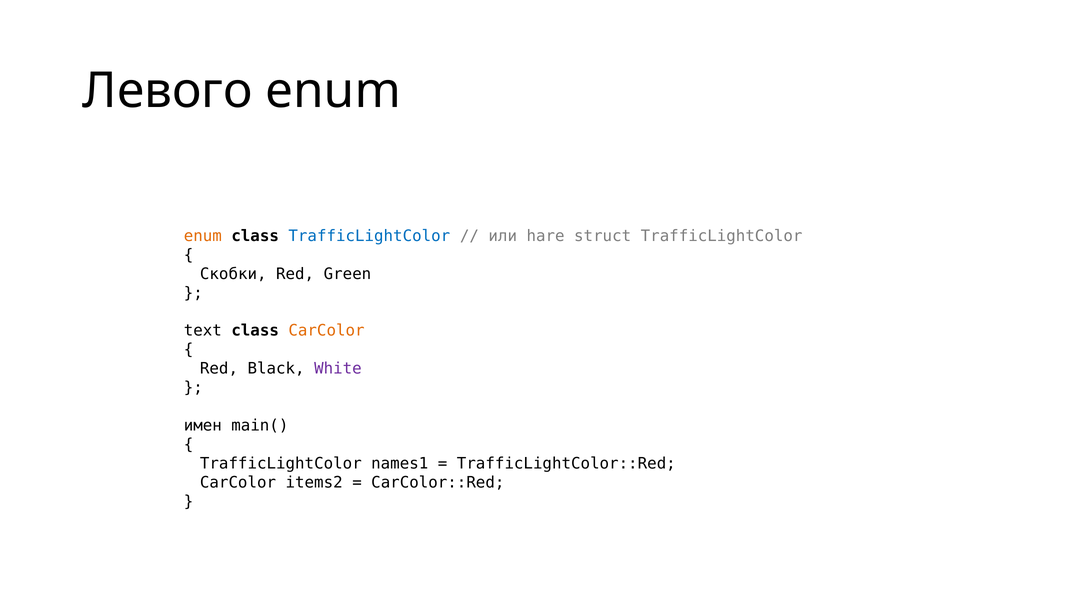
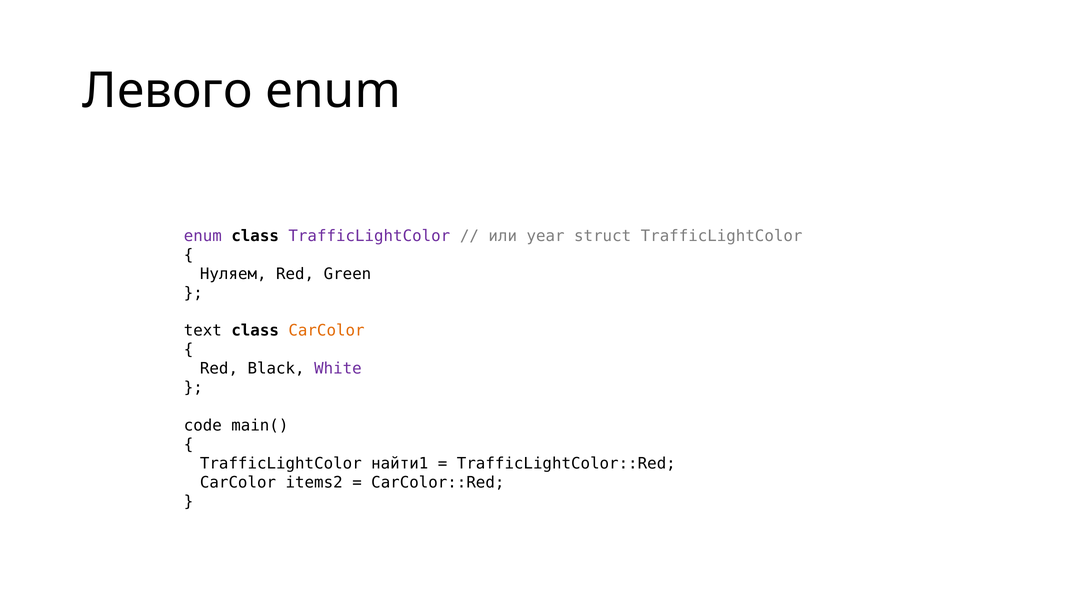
enum colour: orange -> purple (203, 236)
TrafficLightColor colour: blue -> purple (369, 236)
hare: hare -> year (546, 236)
Скобки: Скобки -> Нуляем (233, 274)
имен: имен -> code (203, 425)
names1: names1 -> найти1 (400, 463)
